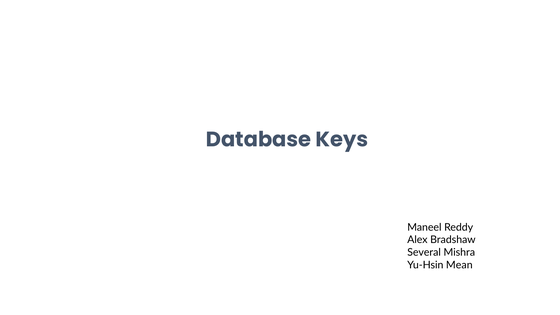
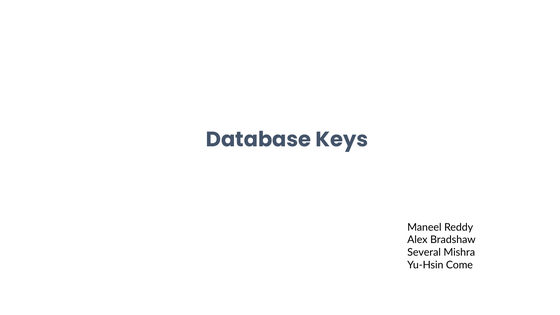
Mean: Mean -> Come (459, 265)
